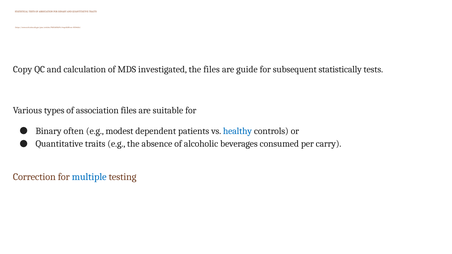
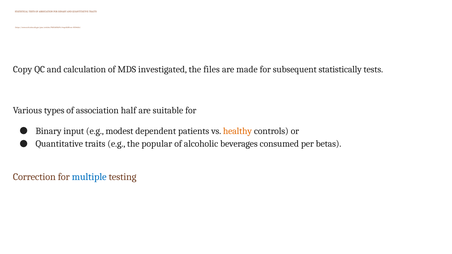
guide: guide -> made (247, 69)
association files: files -> half (129, 111)
often: often -> input (74, 131)
healthy colour: blue -> orange (237, 131)
absence: absence -> popular (157, 144)
carry: carry -> betas (329, 144)
